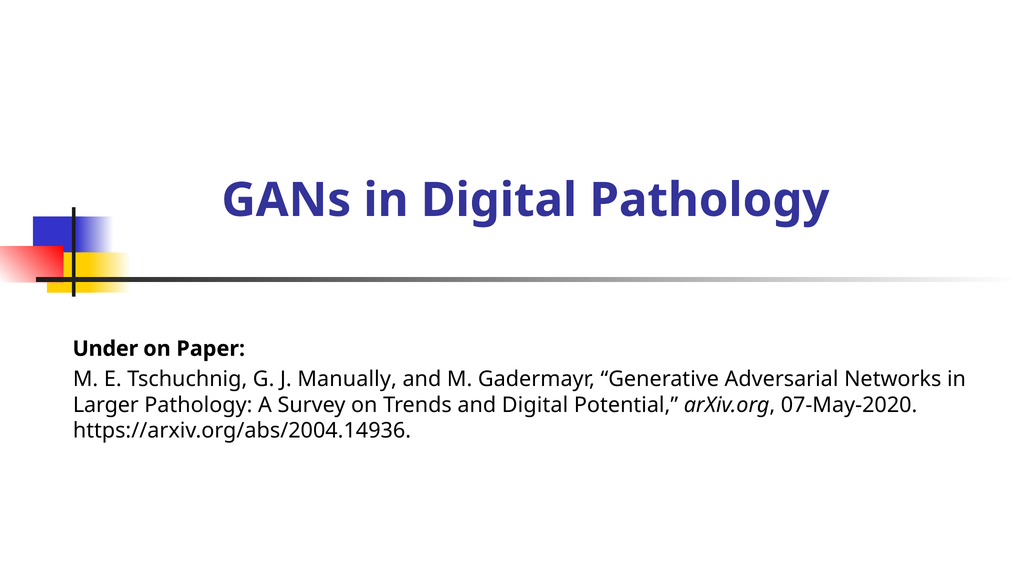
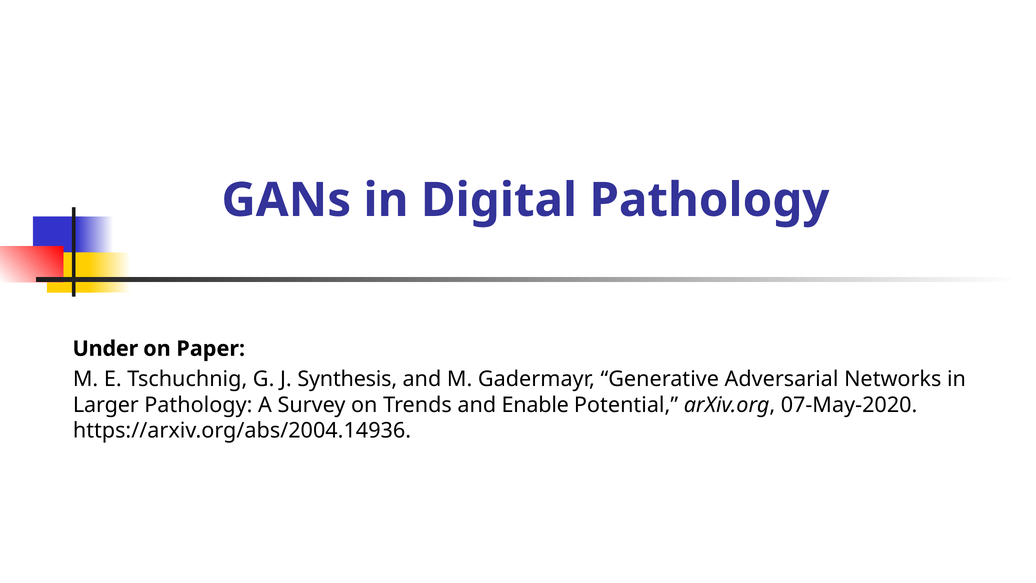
Manually: Manually -> Synthesis (347, 379)
and Digital: Digital -> Enable (535, 405)
